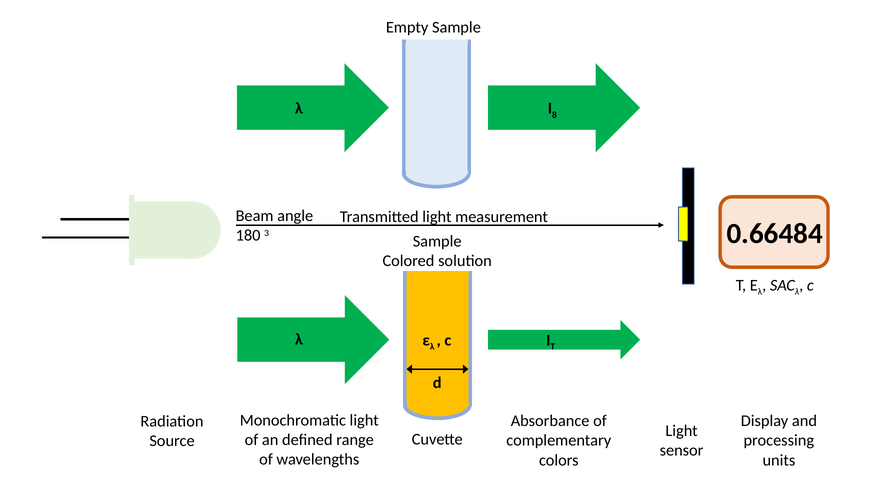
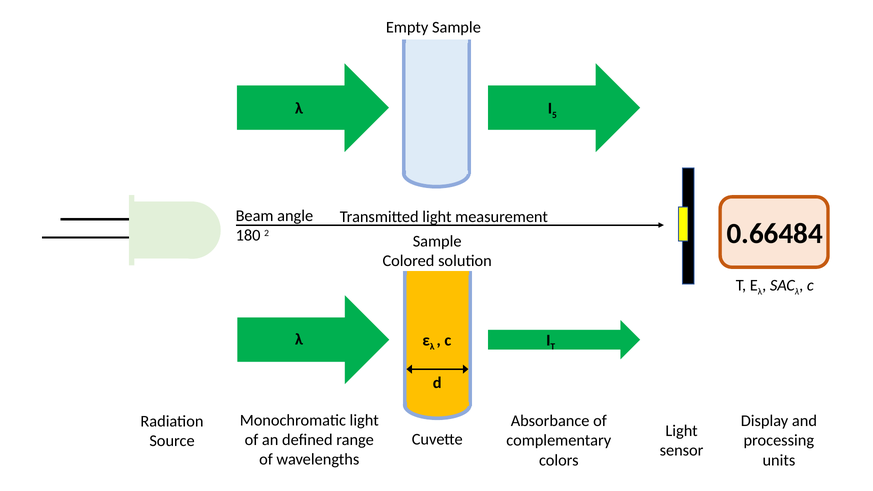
8: 8 -> 5 (554, 115)
3: 3 -> 2 (267, 233)
